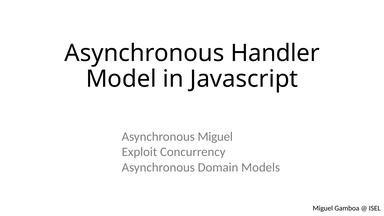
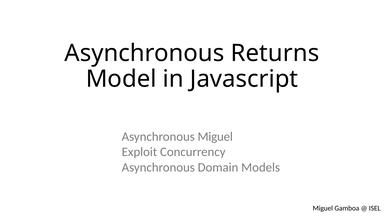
Handler: Handler -> Returns (275, 53)
